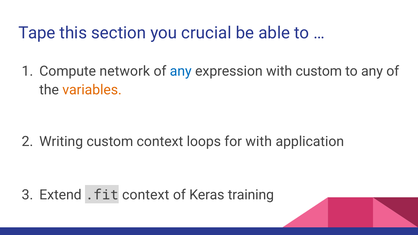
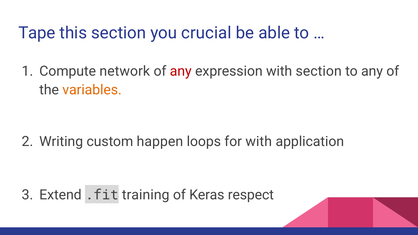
any colour: blue -> red (181, 71)
with custom: custom -> section (319, 71)
custom context: context -> happen (160, 142)
.fit context: context -> training (146, 195)
training: training -> respect (251, 195)
